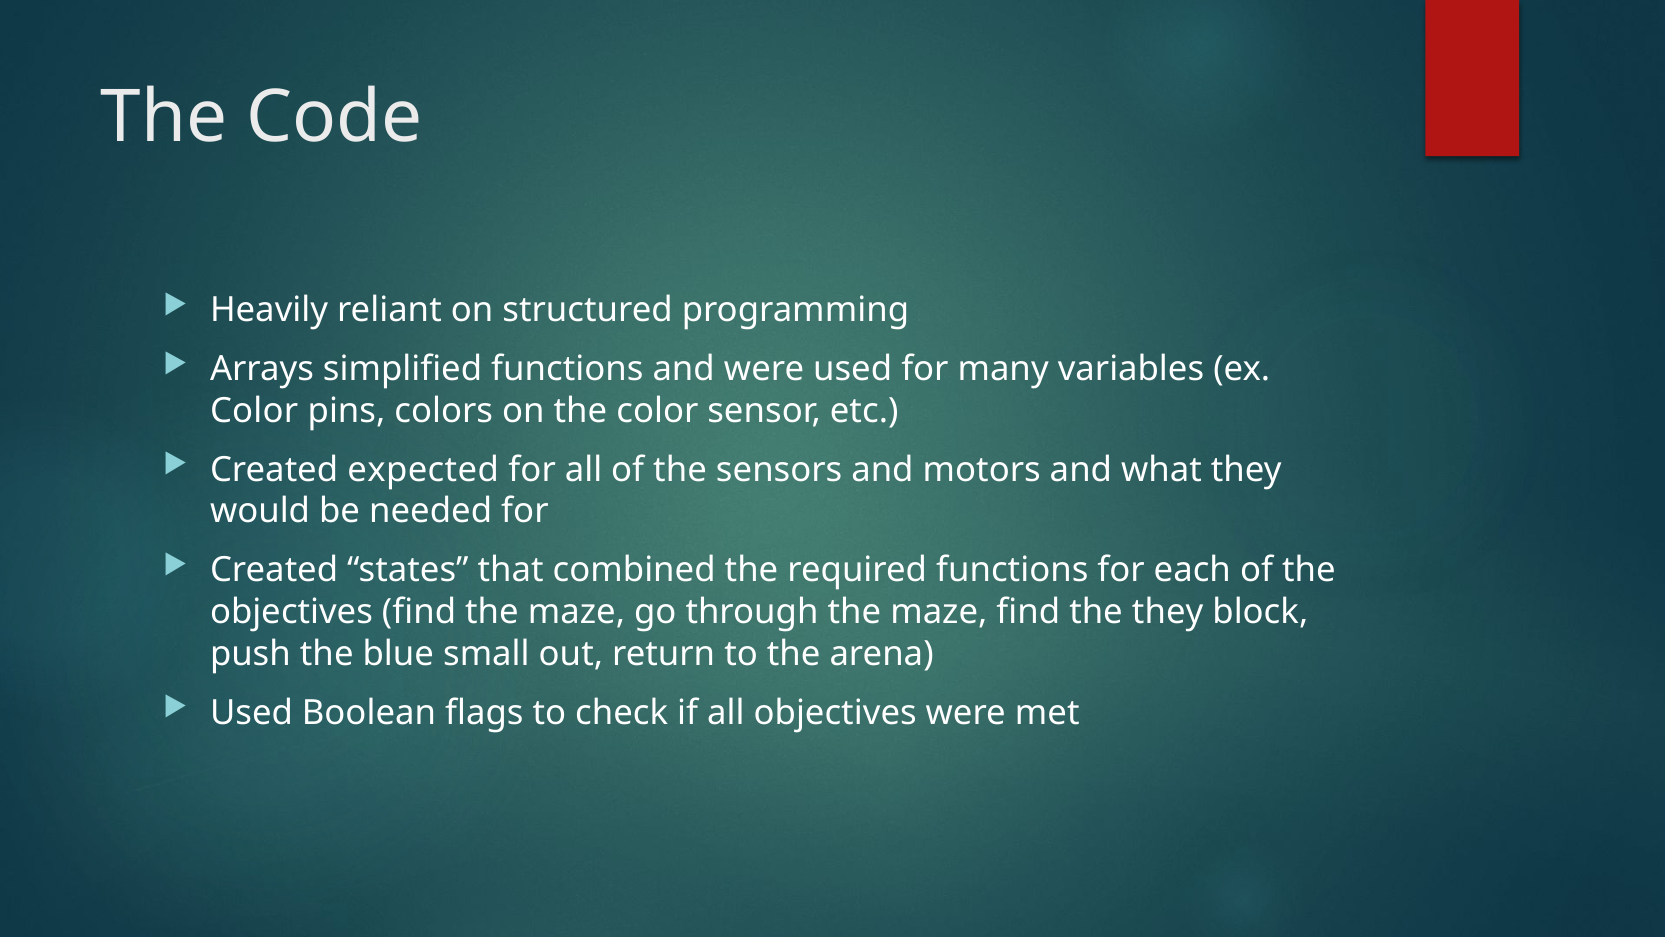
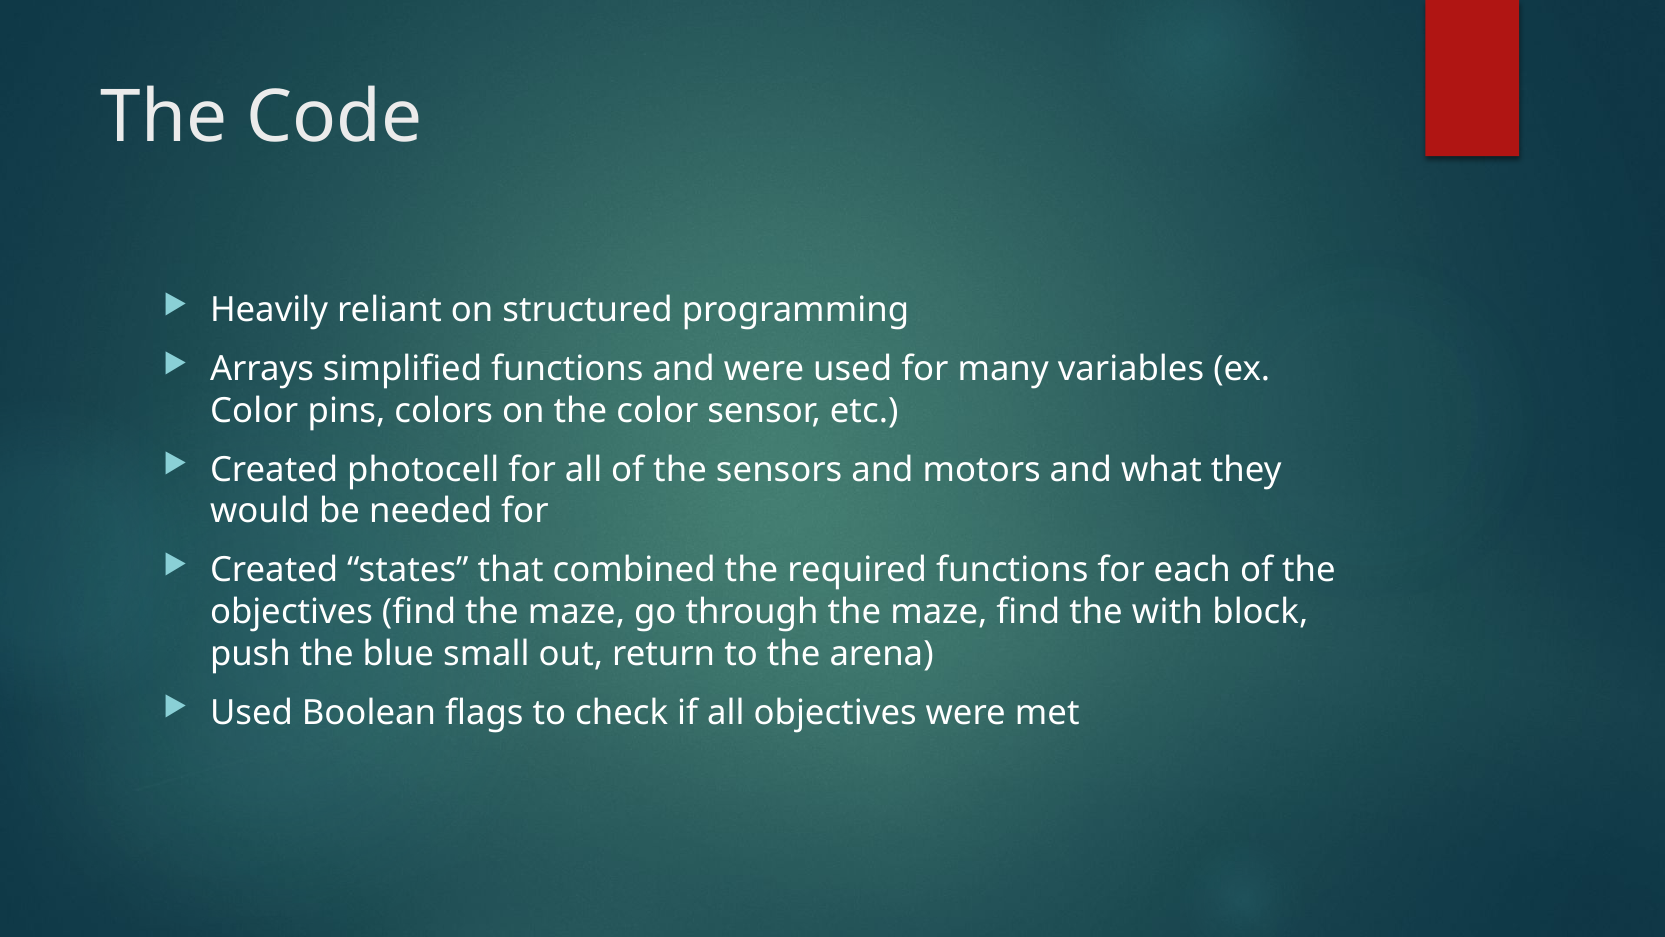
expected: expected -> photocell (423, 470)
the they: they -> with (1168, 612)
